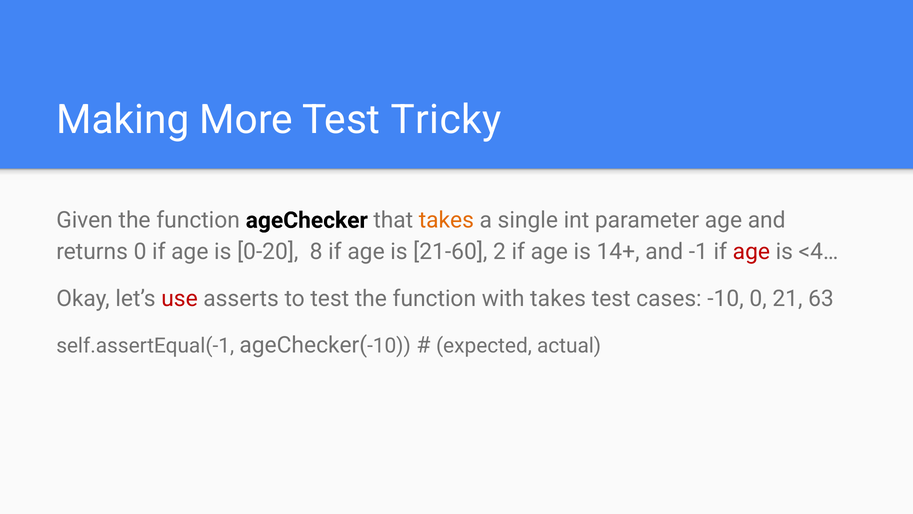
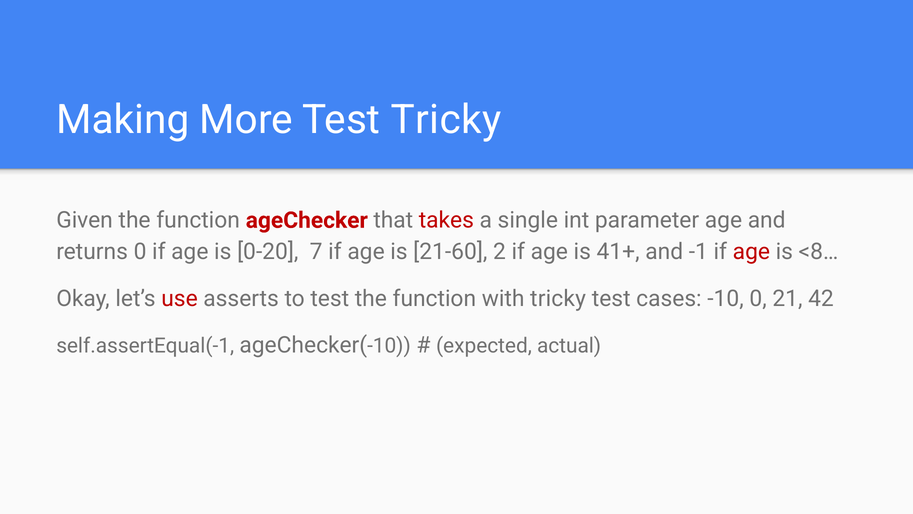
ageChecker colour: black -> red (307, 220)
takes colour: orange -> red (446, 220)
8: 8 -> 7 (316, 252)
14+: 14+ -> 41+ (618, 252)
<4…: <4… -> <8… (818, 252)
with takes: takes -> tricky (558, 298)
63: 63 -> 42 (821, 298)
